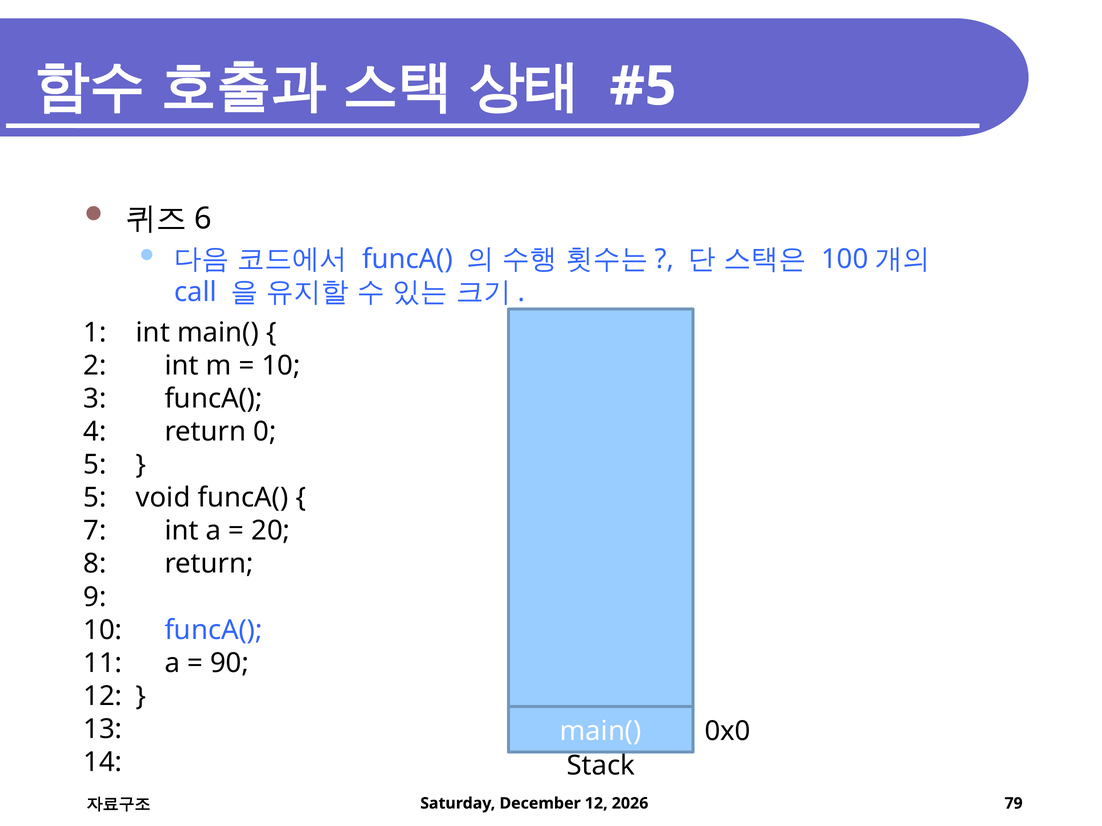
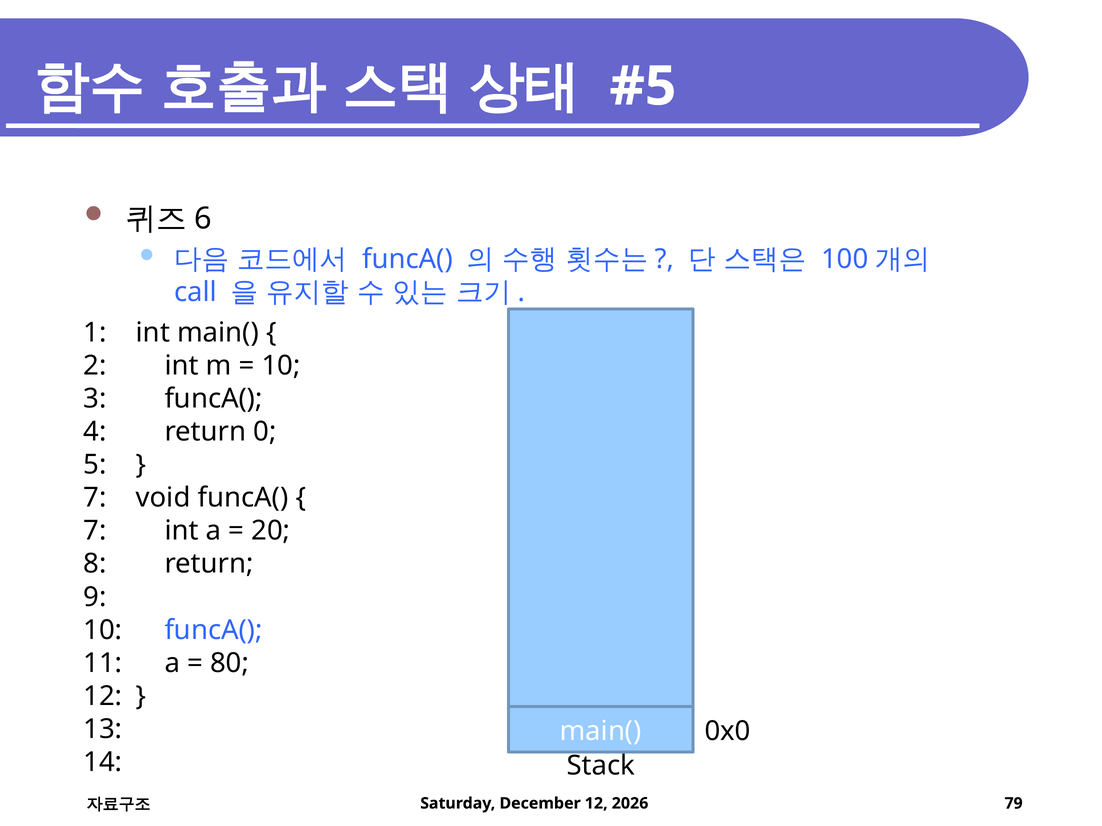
5: 5 -> 7 (95, 498)
90: 90 -> 80 (229, 663)
